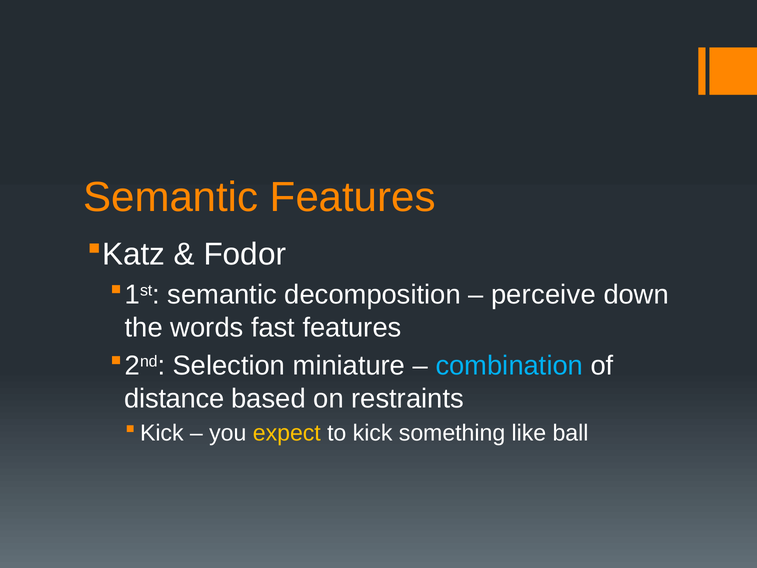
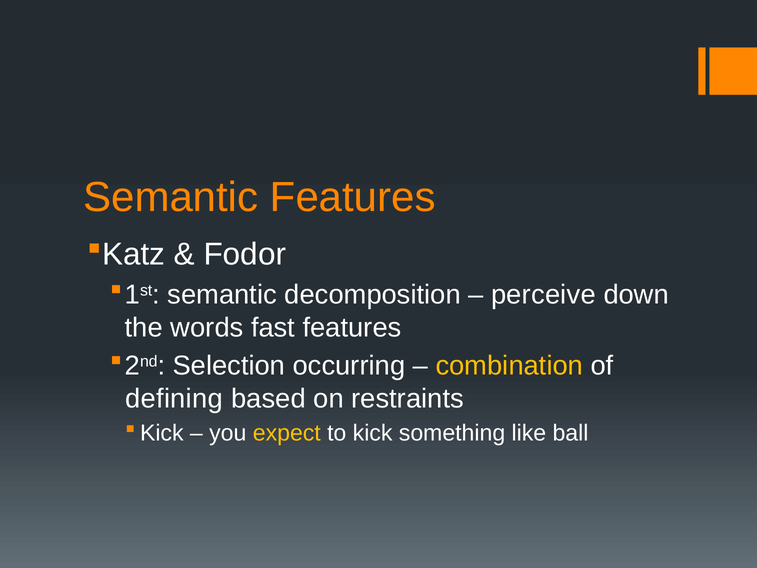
miniature: miniature -> occurring (349, 366)
combination colour: light blue -> yellow (509, 366)
distance: distance -> defining (174, 399)
